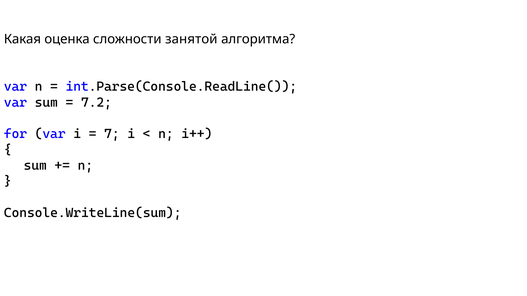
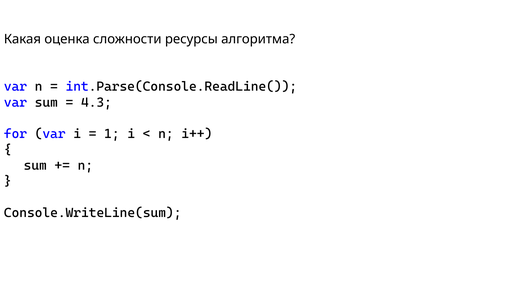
занятой: занятой -> ресурсы (191, 39)
7.2: 7.2 -> 4.3 (96, 103)
7: 7 -> 1 (112, 134)
